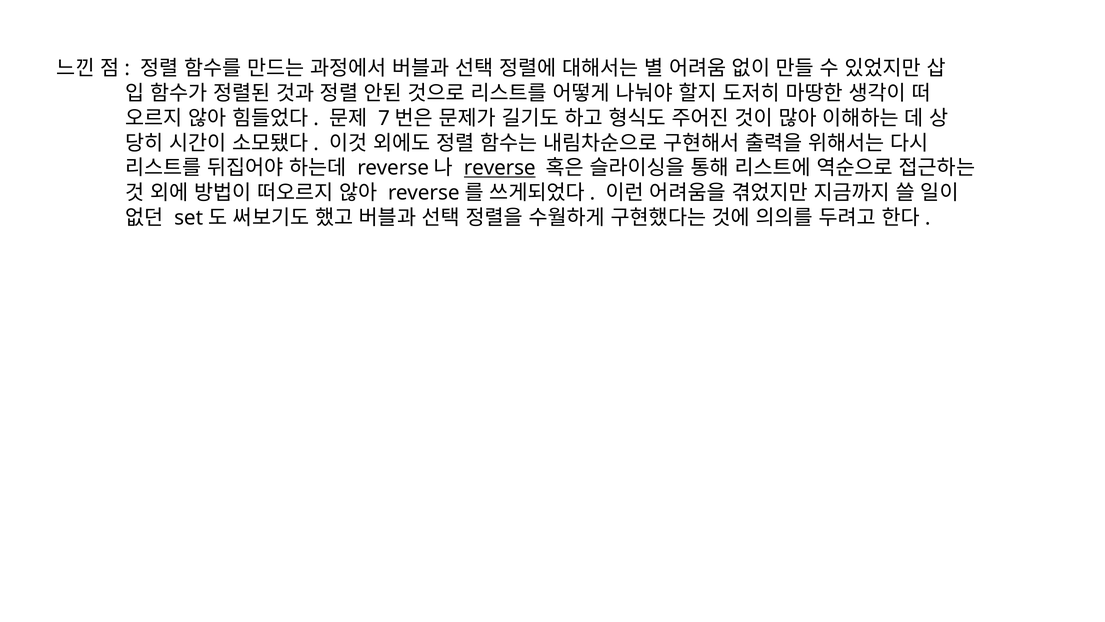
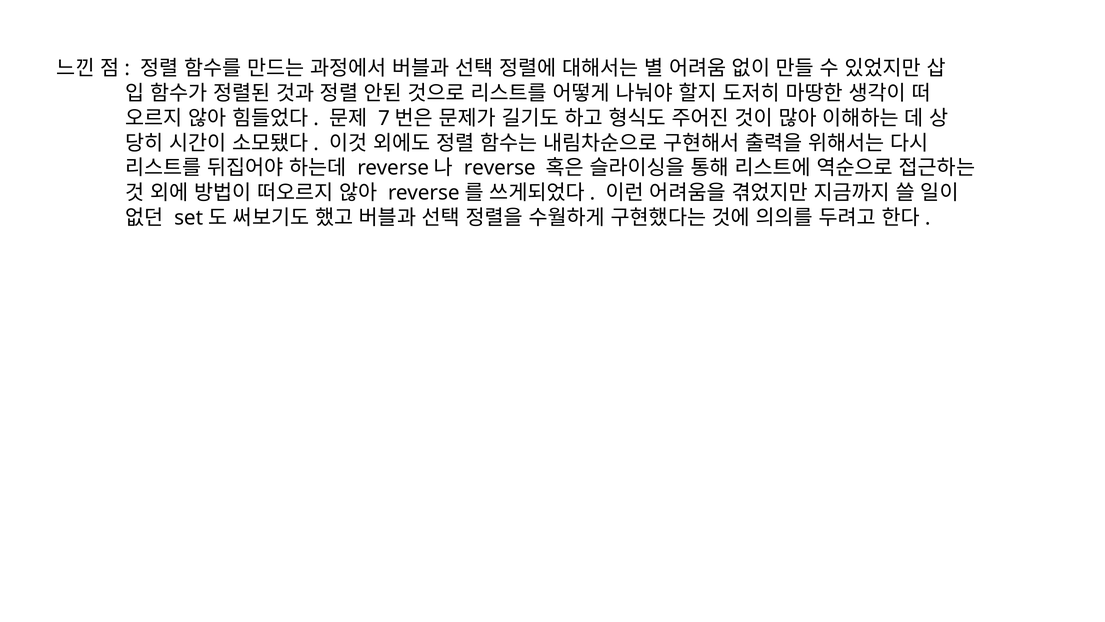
reverse underline: present -> none (500, 168)
